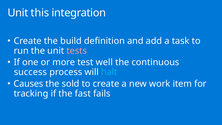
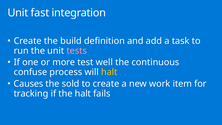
this: this -> fast (40, 13)
success: success -> confuse (30, 72)
halt colour: light blue -> yellow (109, 72)
the fast: fast -> halt (83, 93)
